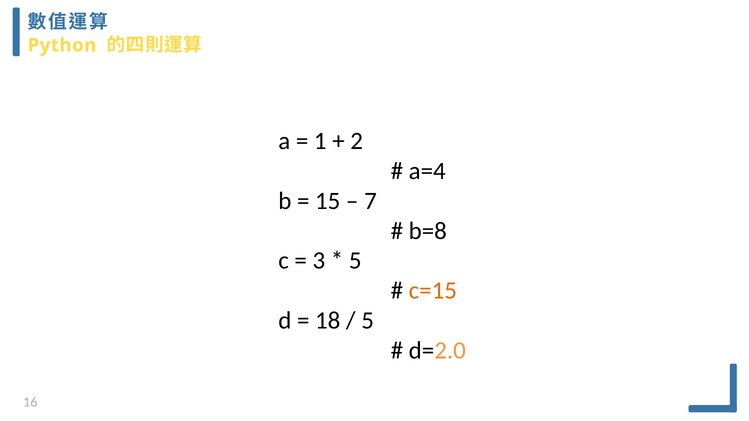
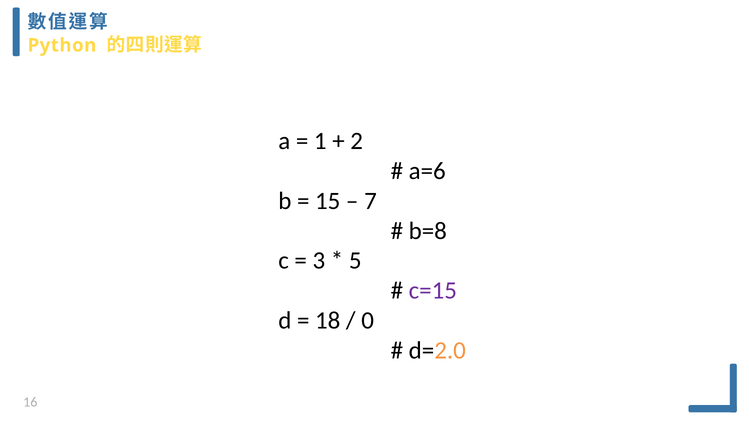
a=4: a=4 -> a=6 (427, 171)
c=15 colour: orange -> purple (433, 291)
5: 5 -> 0 (368, 321)
